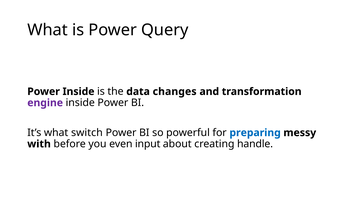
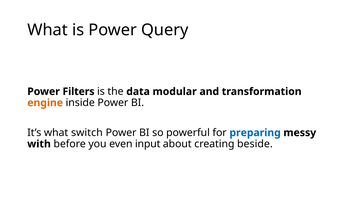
Power Inside: Inside -> Filters (79, 92)
changes: changes -> modular (175, 92)
engine colour: purple -> orange (45, 103)
handle: handle -> beside (255, 144)
